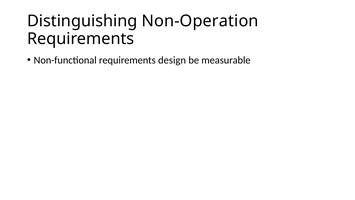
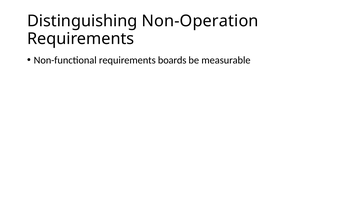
design: design -> boards (172, 60)
